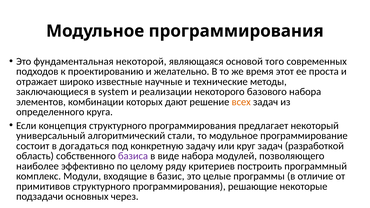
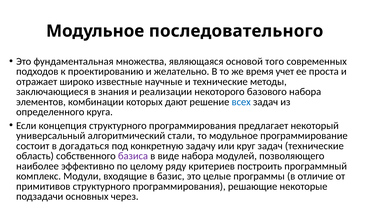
Модульное программирования: программирования -> последовательного (236, 31)
некоторой: некоторой -> множества (141, 61)
этот: этот -> учет (285, 72)
system: system -> знания (114, 92)
всех colour: orange -> blue (241, 102)
задач разработкой: разработкой -> технические (314, 146)
